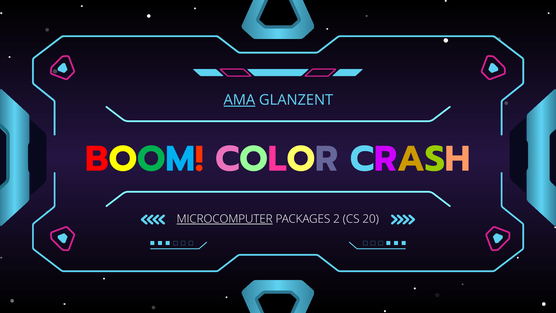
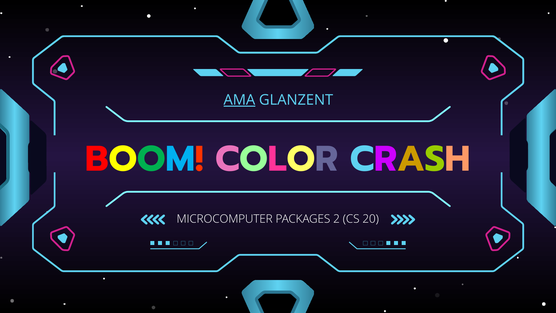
MICROCOMPUTER underline: present -> none (225, 219)
